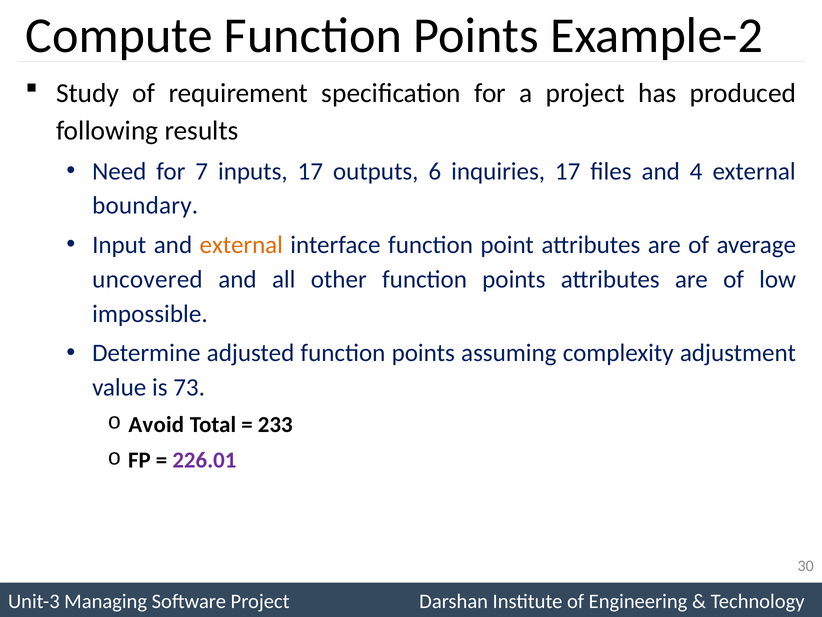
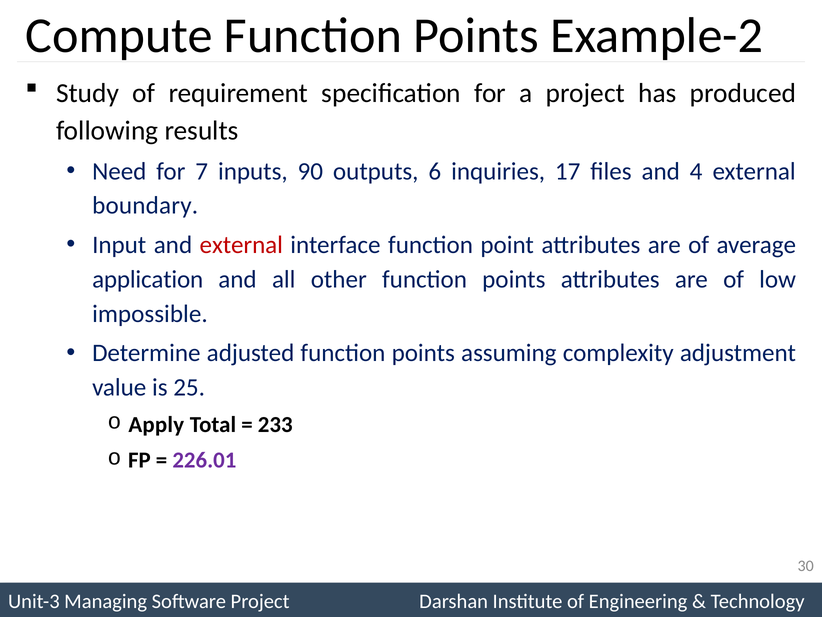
inputs 17: 17 -> 90 (310, 171)
external colour: orange -> red (241, 245)
uncovered: uncovered -> application (148, 279)
73: 73 -> 25 (189, 387)
Avoid: Avoid -> Apply (156, 424)
